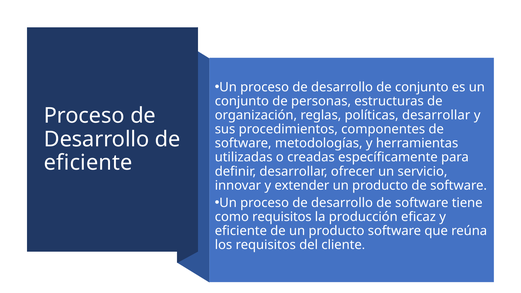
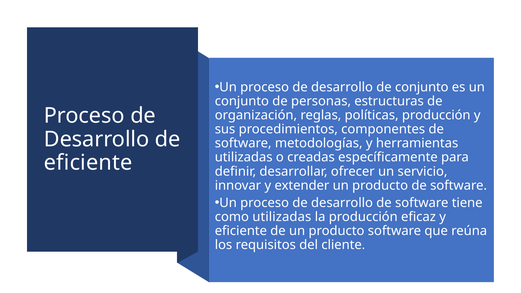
políticas desarrollar: desarrollar -> producción (436, 115)
como requisitos: requisitos -> utilizadas (282, 217)
